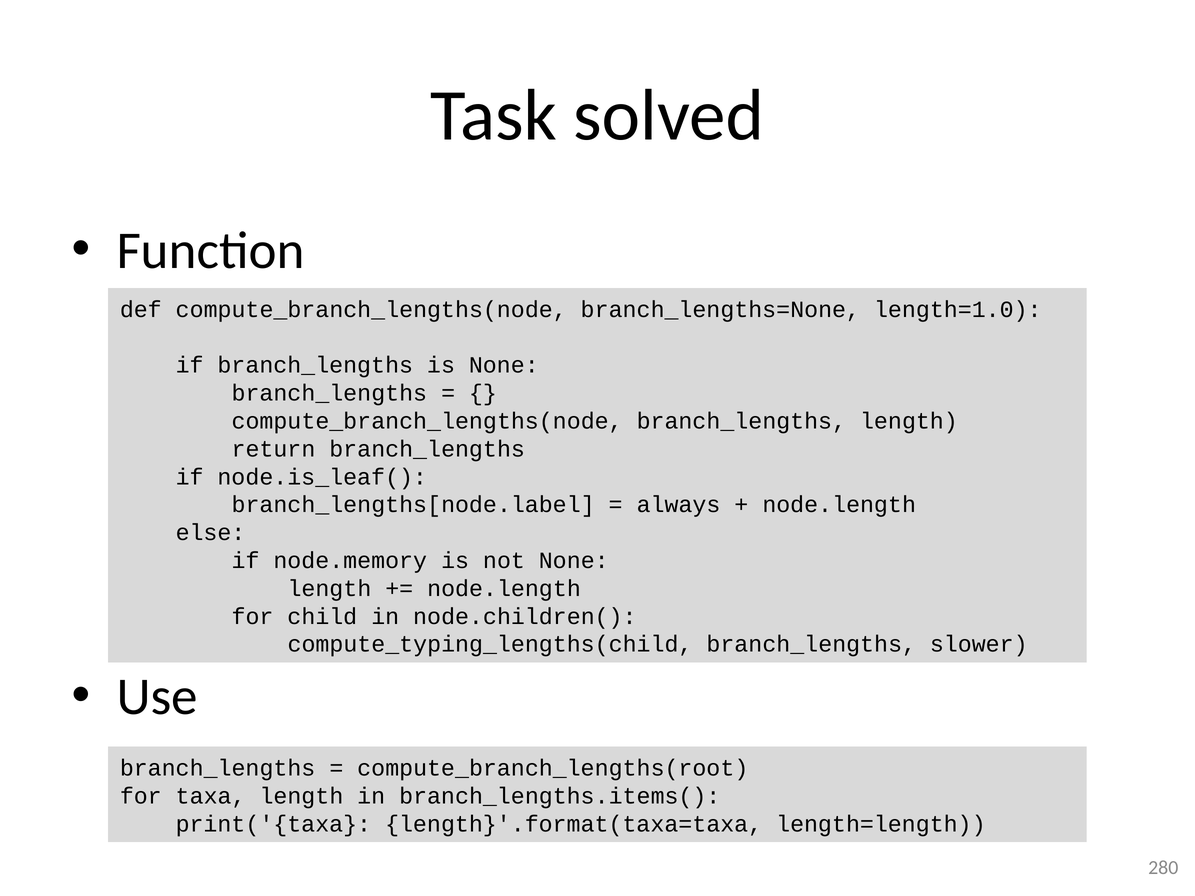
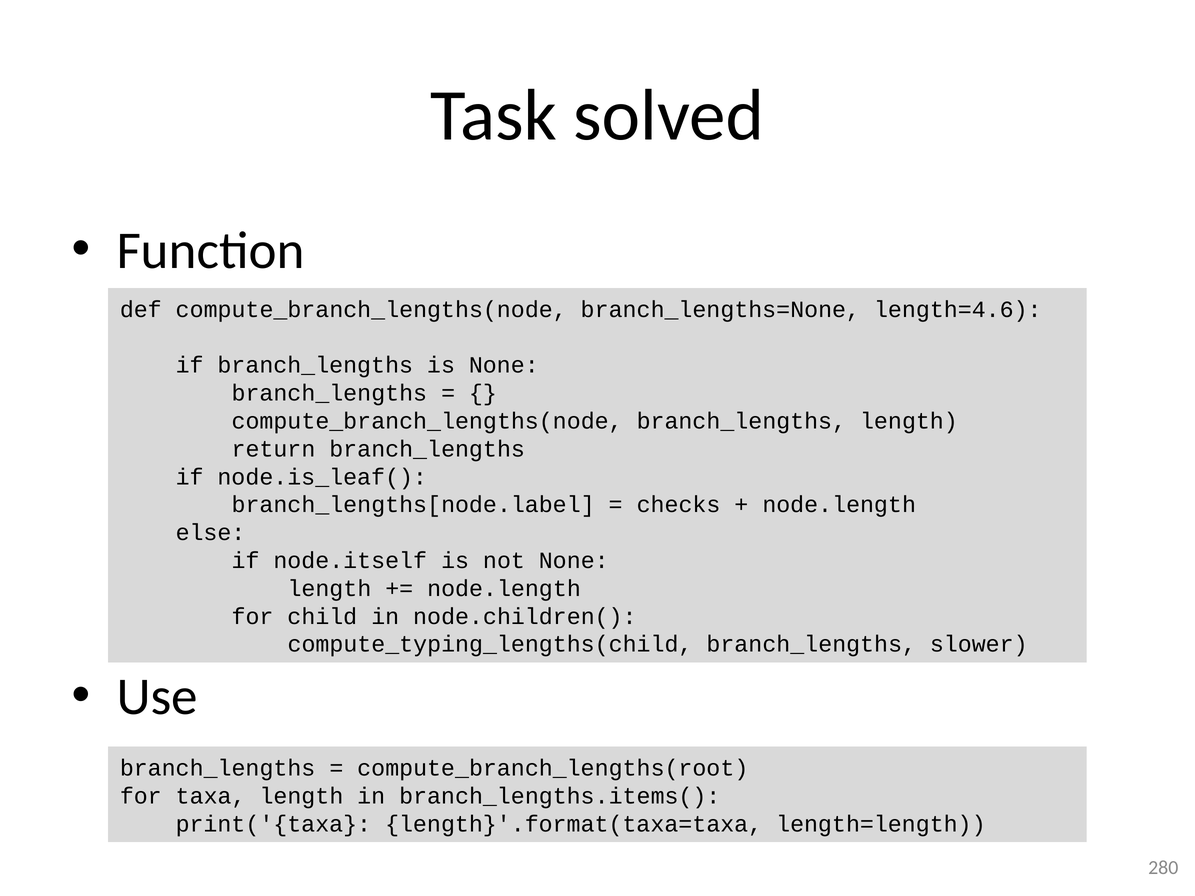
length=1.0: length=1.0 -> length=4.6 (958, 310)
always: always -> checks (679, 505)
node.memory: node.memory -> node.itself (350, 561)
